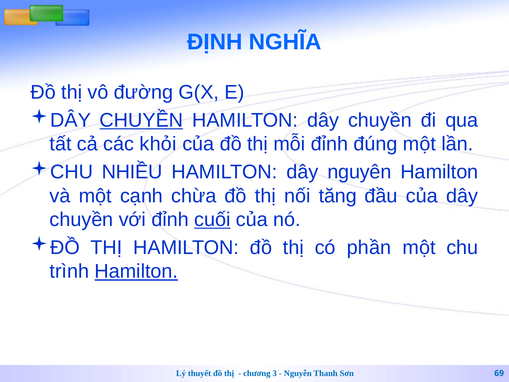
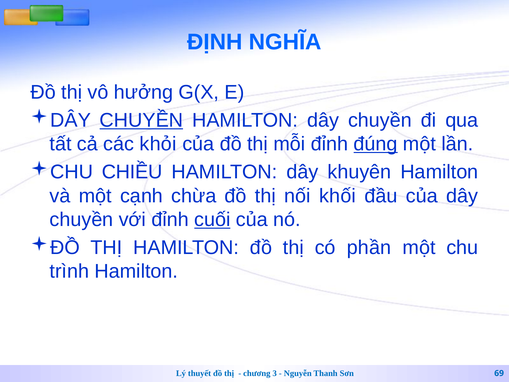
đường: đường -> hưởng (143, 92)
đúng underline: none -> present (376, 144)
NHIỀU: NHIỀU -> CHIỀU (132, 172)
nguyên: nguyên -> khuyên (359, 172)
tăng: tăng -> khối (338, 196)
Hamilton underline: present -> none (136, 271)
